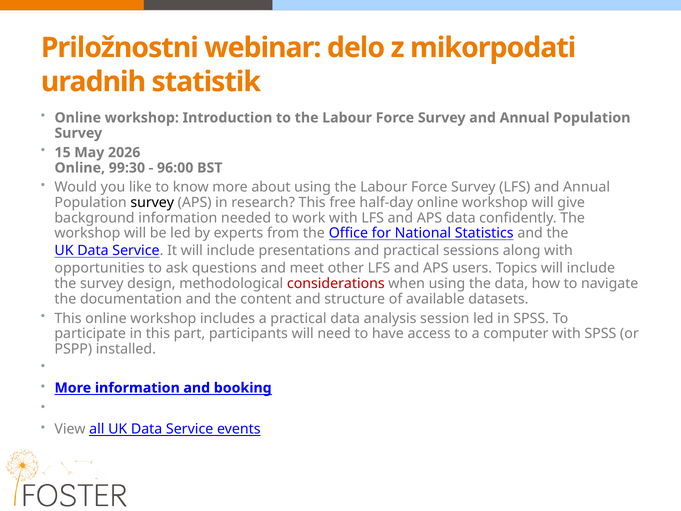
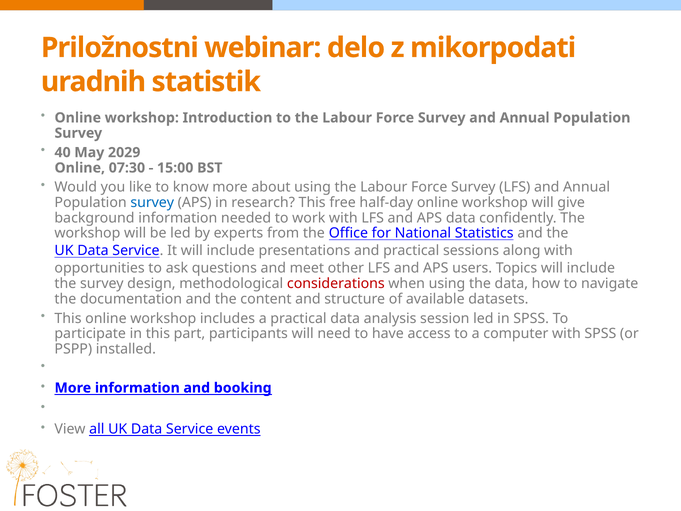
15: 15 -> 40 (63, 152)
2026: 2026 -> 2029 (124, 152)
99:30: 99:30 -> 07:30 (127, 168)
96:00: 96:00 -> 15:00 (175, 168)
survey colour: black -> blue (152, 203)
